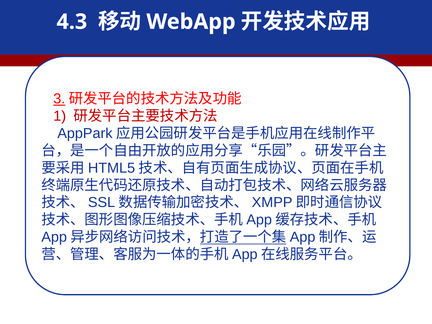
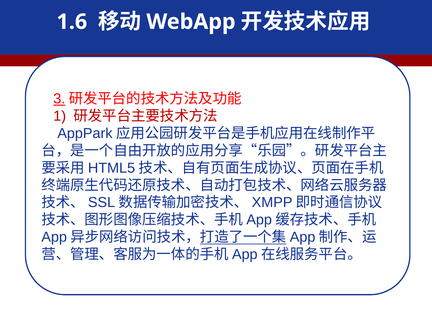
4.3: 4.3 -> 1.6 (72, 22)
